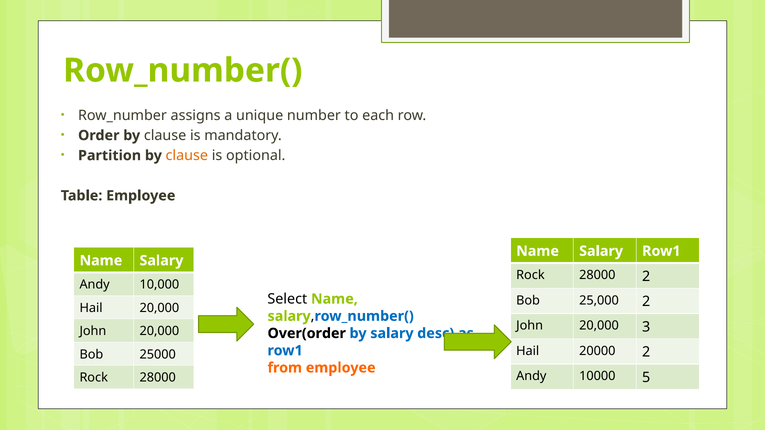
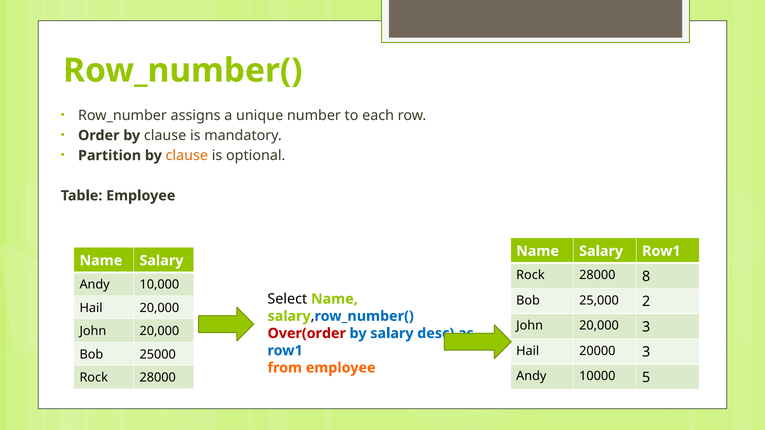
28000 2: 2 -> 8 (646, 277)
Over(order colour: black -> red (307, 334)
20000 2: 2 -> 3 (646, 352)
